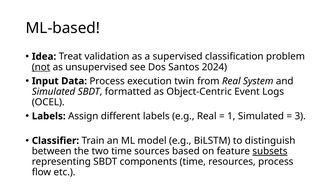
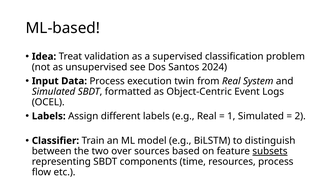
not underline: present -> none (41, 67)
3: 3 -> 2 (300, 116)
two time: time -> over (121, 152)
